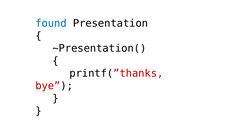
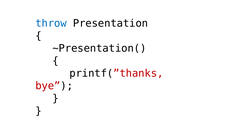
found: found -> throw (51, 23)
